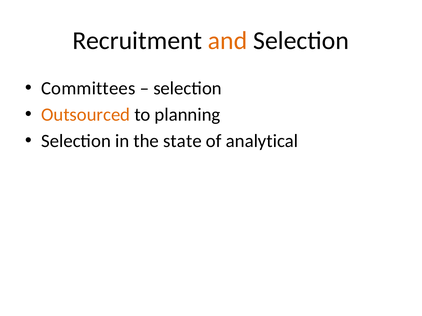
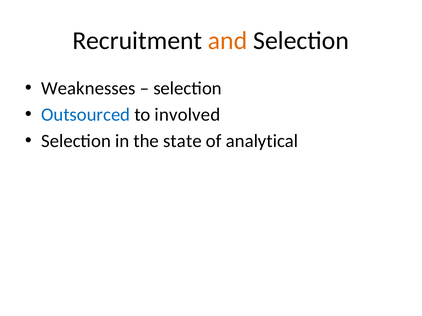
Committees: Committees -> Weaknesses (88, 89)
Outsourced colour: orange -> blue (86, 115)
planning: planning -> involved (187, 115)
